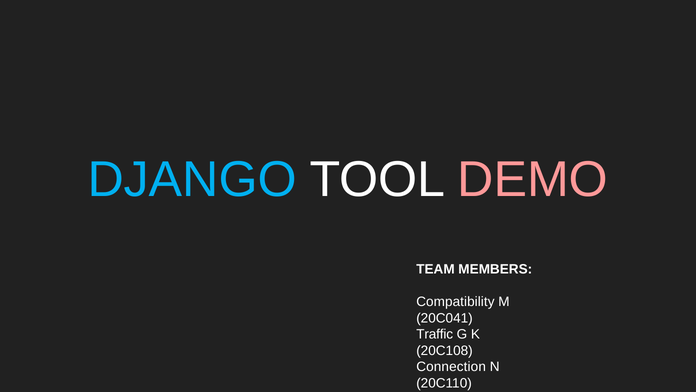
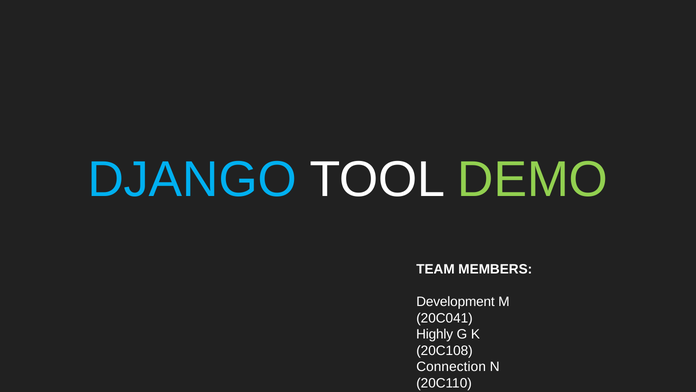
DEMO colour: pink -> light green (533, 179)
Compatibility: Compatibility -> Development (456, 301)
Traffic: Traffic -> Highly (435, 334)
